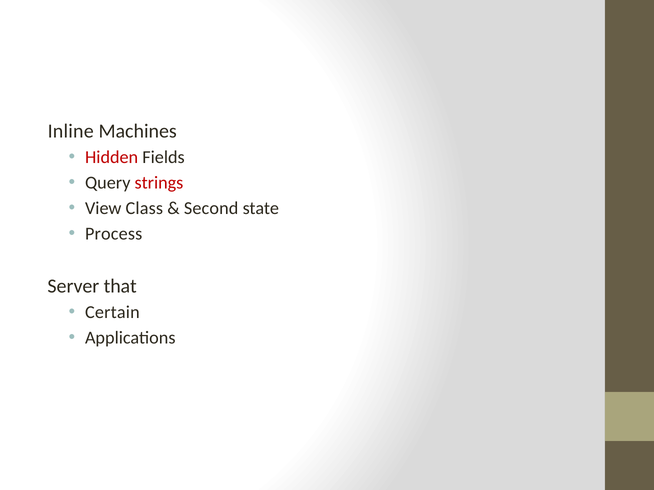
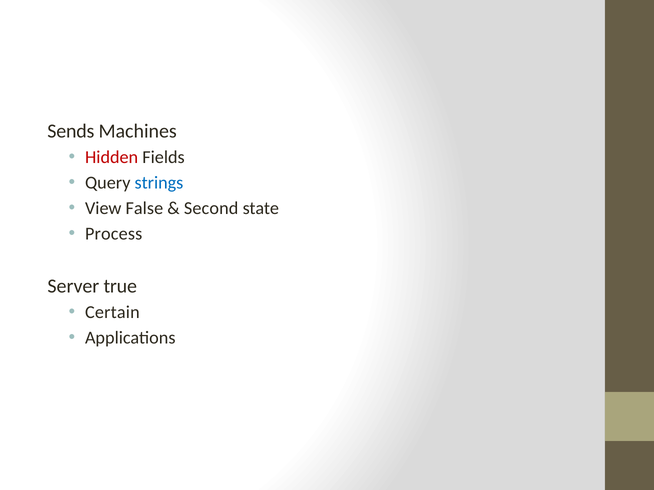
Inline: Inline -> Sends (71, 131)
strings colour: red -> blue (159, 183)
Class: Class -> False (144, 208)
that: that -> true (120, 286)
